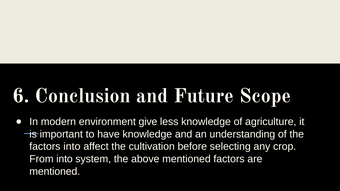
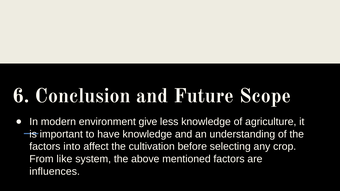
From into: into -> like (64, 159)
mentioned: mentioned -> influences (55, 172)
